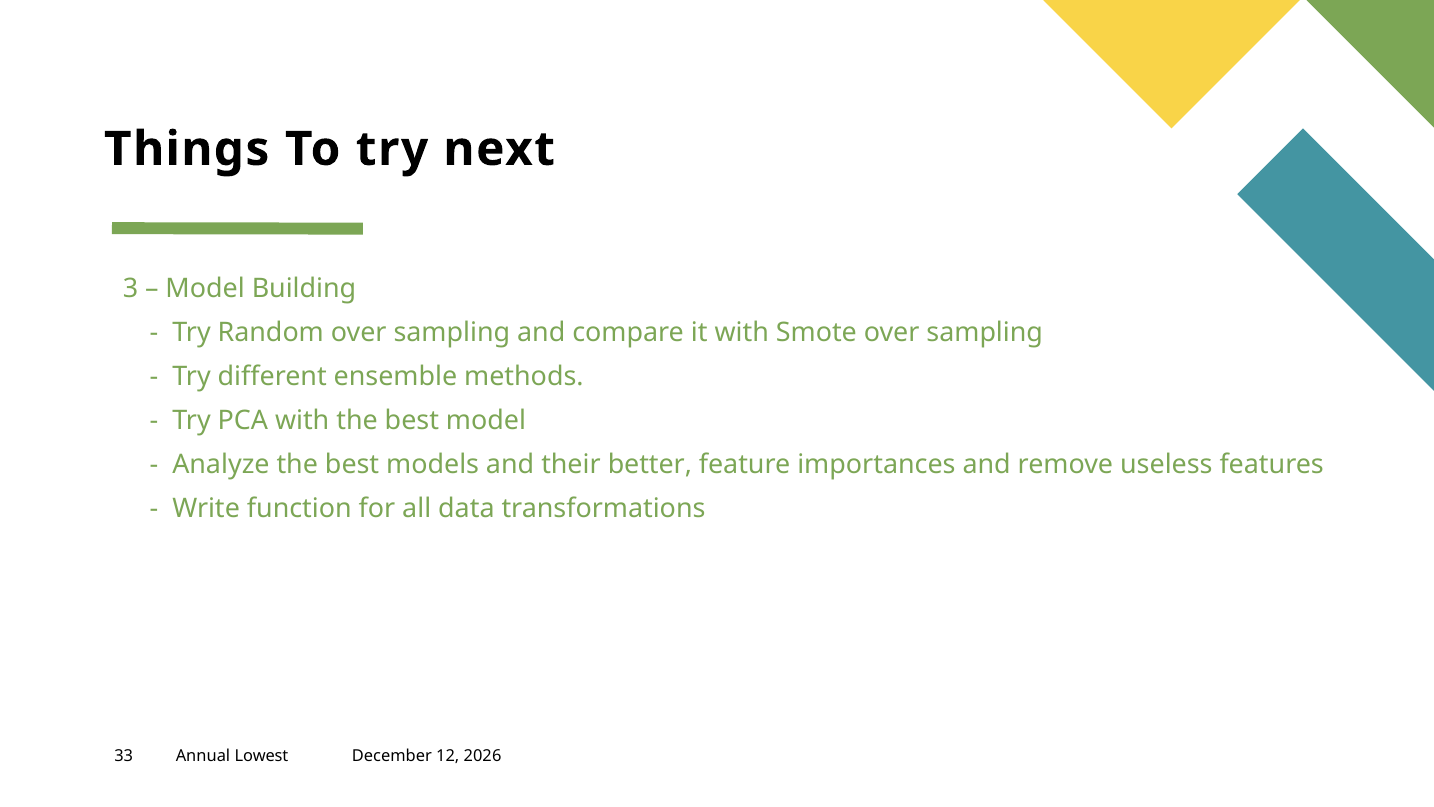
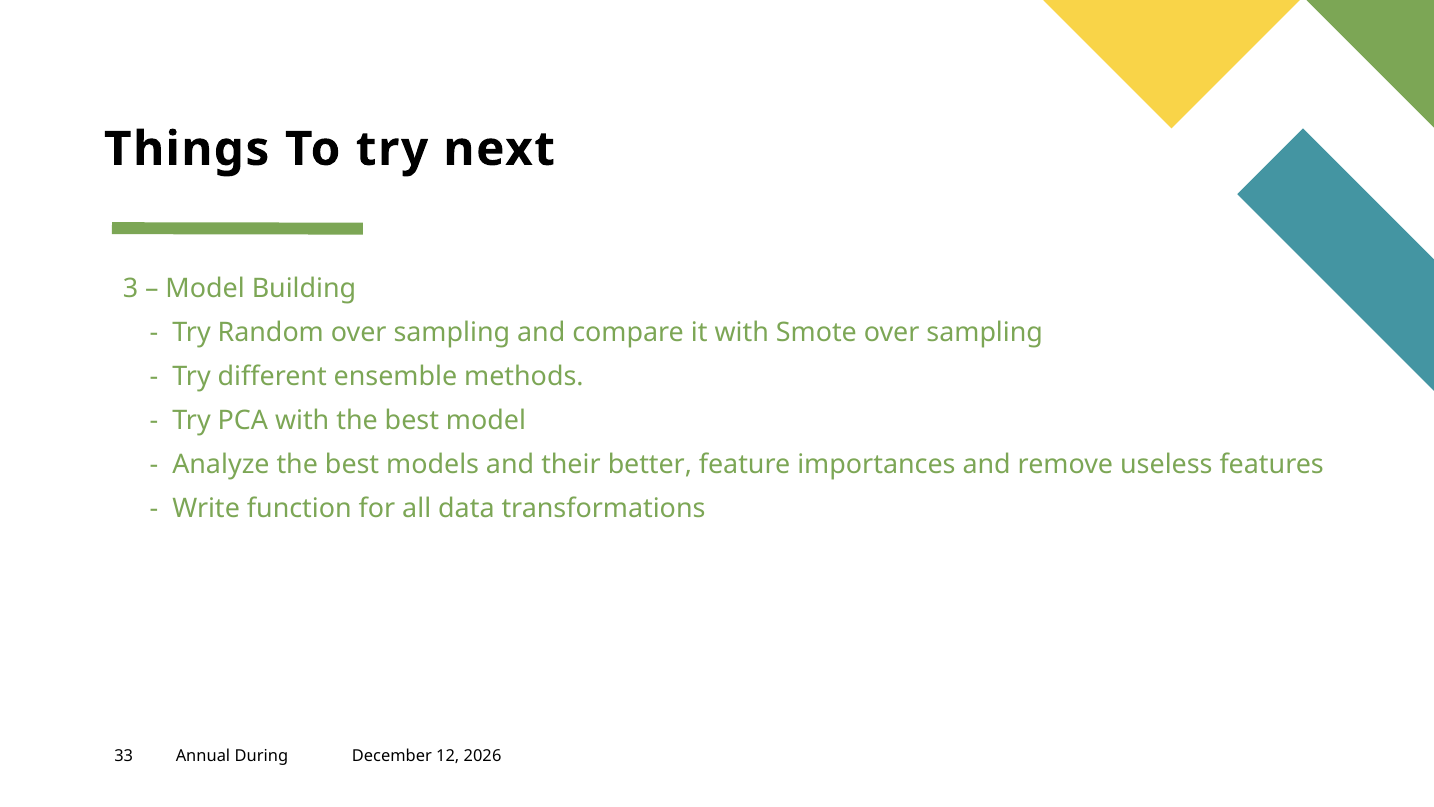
Lowest: Lowest -> During (261, 756)
